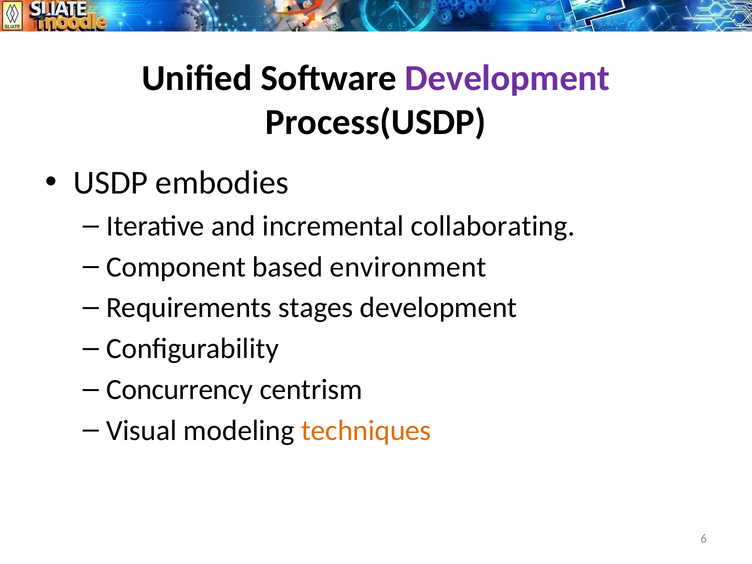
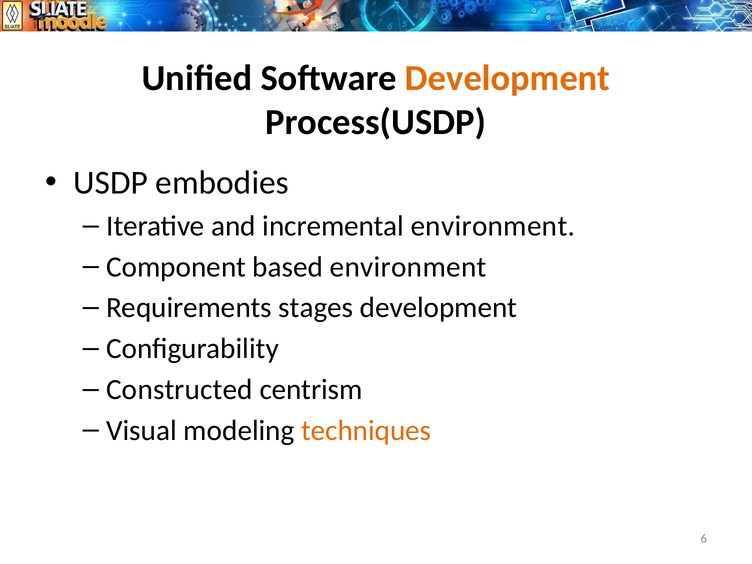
Development colour: purple -> orange (508, 78)
incremental collaborating: collaborating -> environment (493, 226)
Concurrency: Concurrency -> Constructed (179, 390)
